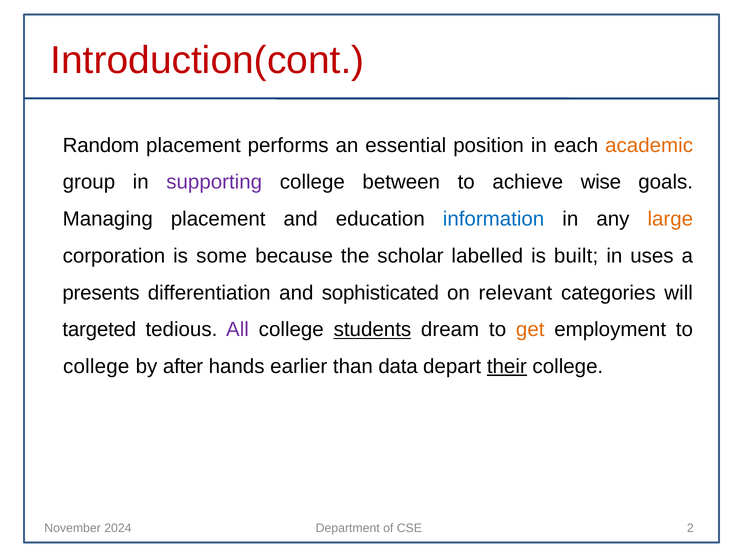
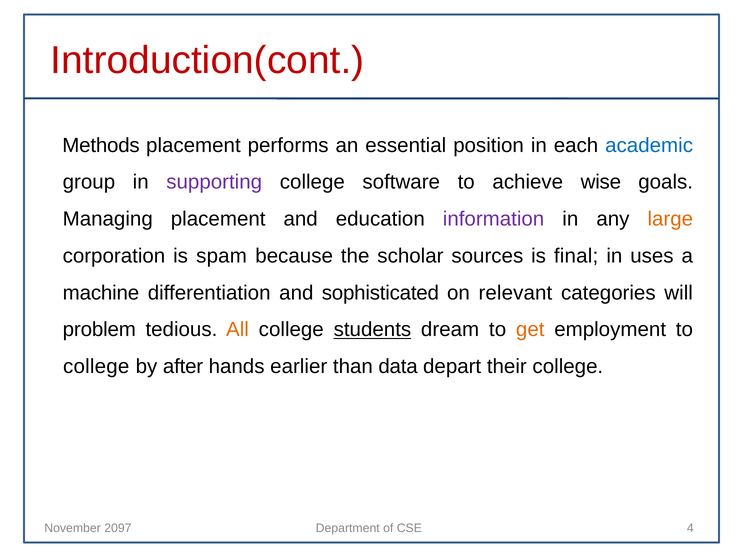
Random: Random -> Methods (101, 145)
academic colour: orange -> blue (649, 145)
between: between -> software (401, 182)
information colour: blue -> purple (494, 219)
some: some -> spam (222, 256)
labelled: labelled -> sources (487, 256)
built: built -> final (576, 256)
presents: presents -> machine (101, 293)
targeted: targeted -> problem (99, 330)
All colour: purple -> orange (237, 330)
their underline: present -> none (507, 367)
2024: 2024 -> 2097 (118, 529)
2: 2 -> 4 (690, 529)
